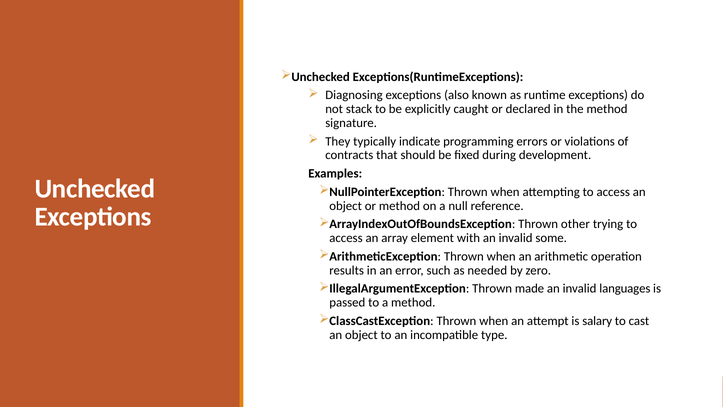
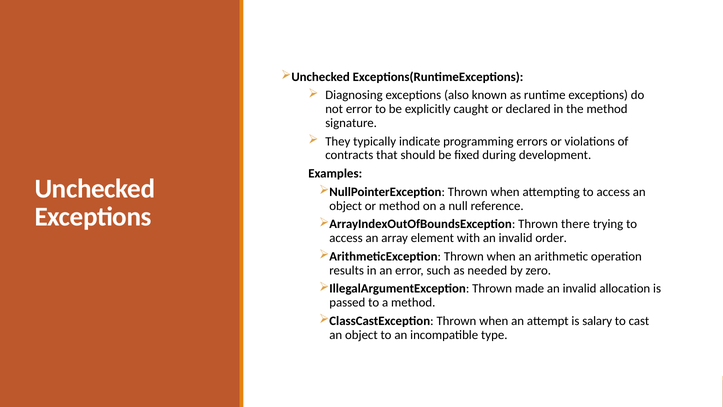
not stack: stack -> error (359, 109)
other: other -> there (575, 224)
some: some -> order (551, 238)
languages: languages -> allocation (625, 289)
